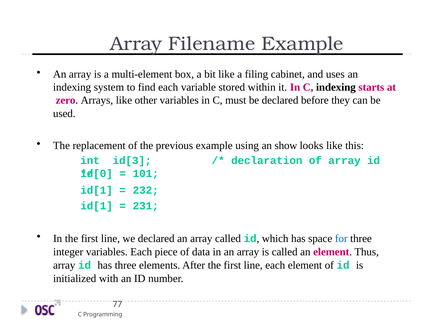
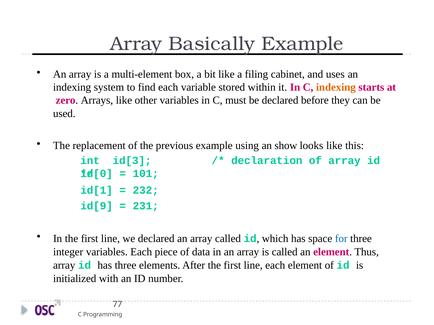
Filename: Filename -> Basically (212, 44)
indexing colour: black -> orange (336, 87)
id[1: id[1 -> id[9 (97, 206)
